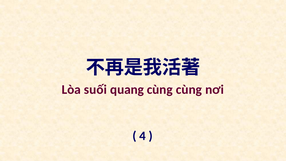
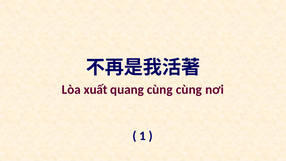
suối: suối -> xuất (96, 90)
4: 4 -> 1 (143, 136)
